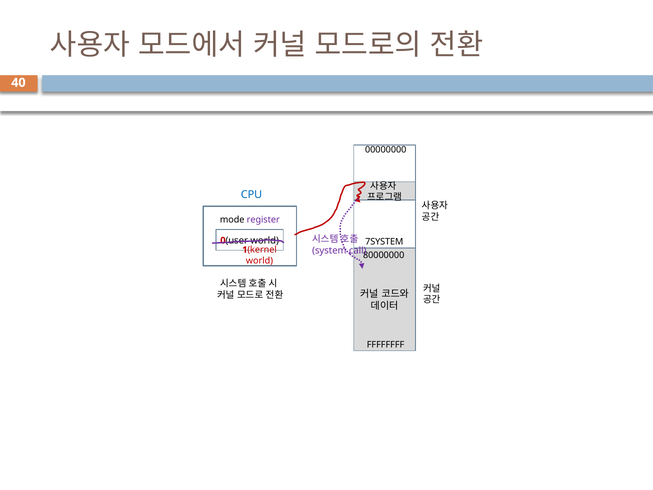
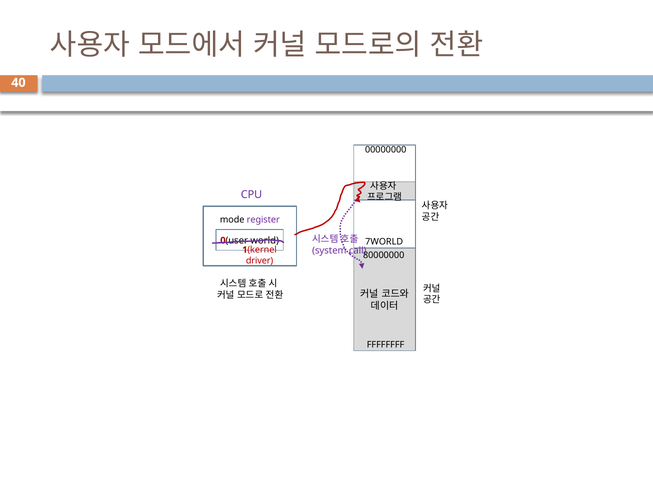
CPU colour: blue -> purple (251, 194)
7SYSTEM: 7SYSTEM -> 7WORLD (384, 242)
world: world -> driver (260, 261)
